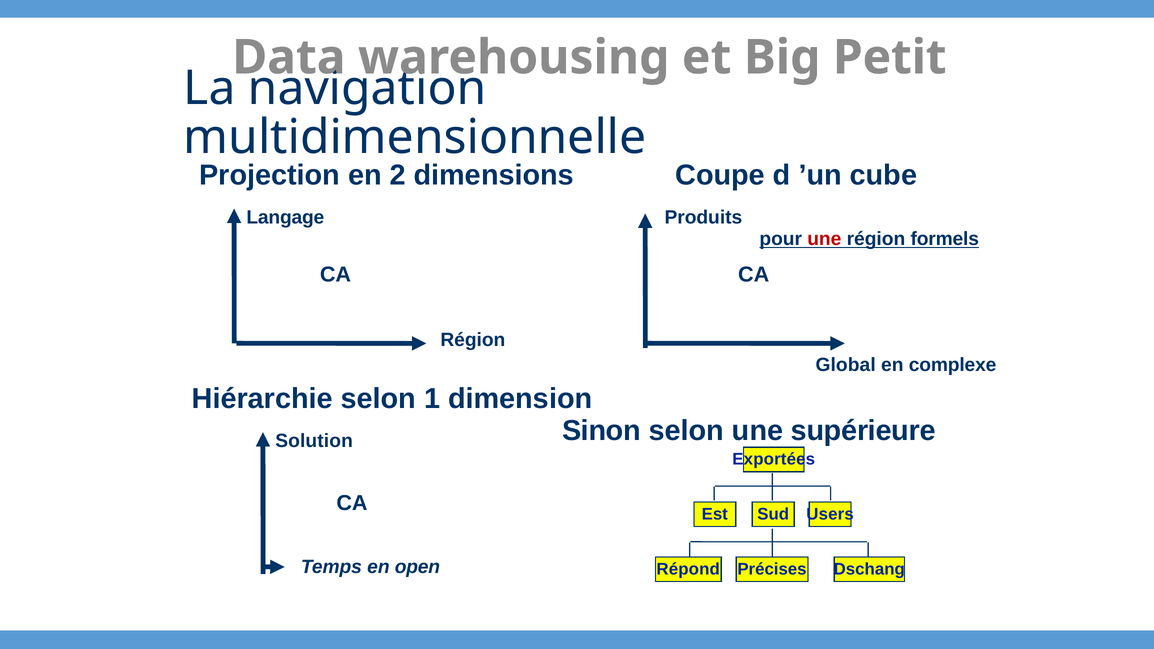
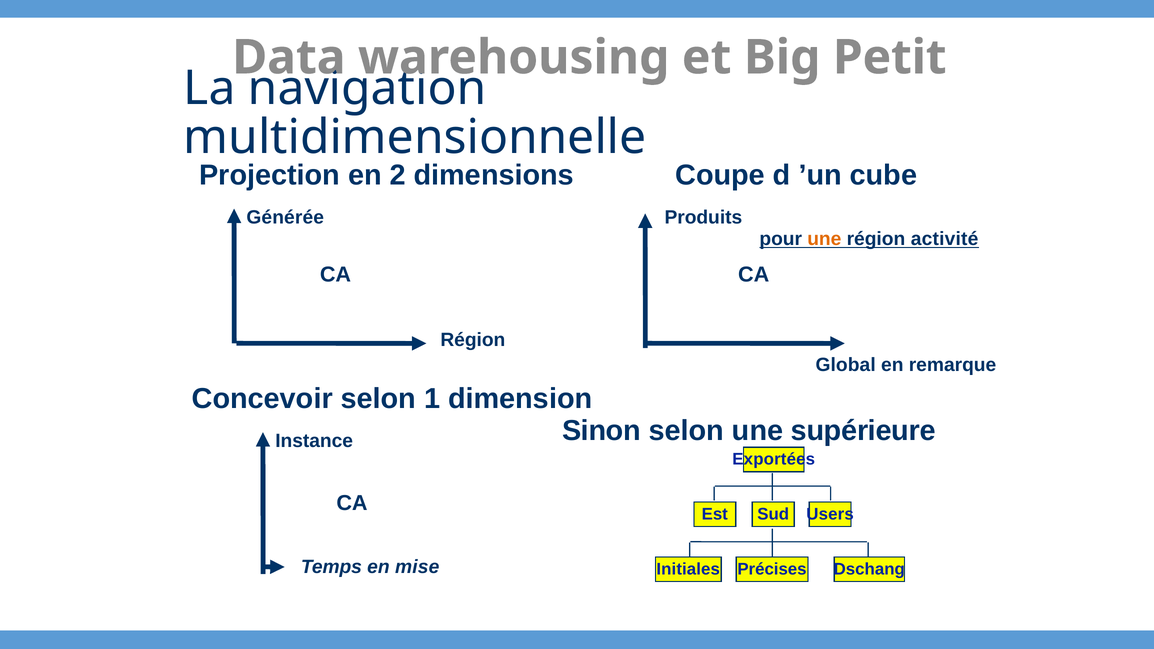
Langage: Langage -> Générée (285, 217)
une colour: red -> orange (824, 239)
formels: formels -> activité (945, 239)
complexe: complexe -> remarque (953, 365)
Hiérarchie: Hiérarchie -> Concevoir (262, 399)
Solution: Solution -> Instance (314, 441)
open: open -> mise (417, 567)
Répond: Répond -> Initiales (688, 569)
